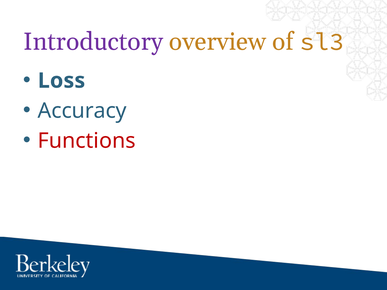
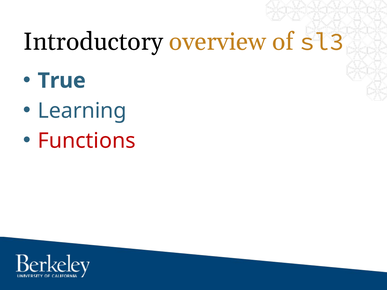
Introductory colour: purple -> black (93, 42)
Loss: Loss -> True (62, 81)
Accuracy: Accuracy -> Learning (82, 111)
